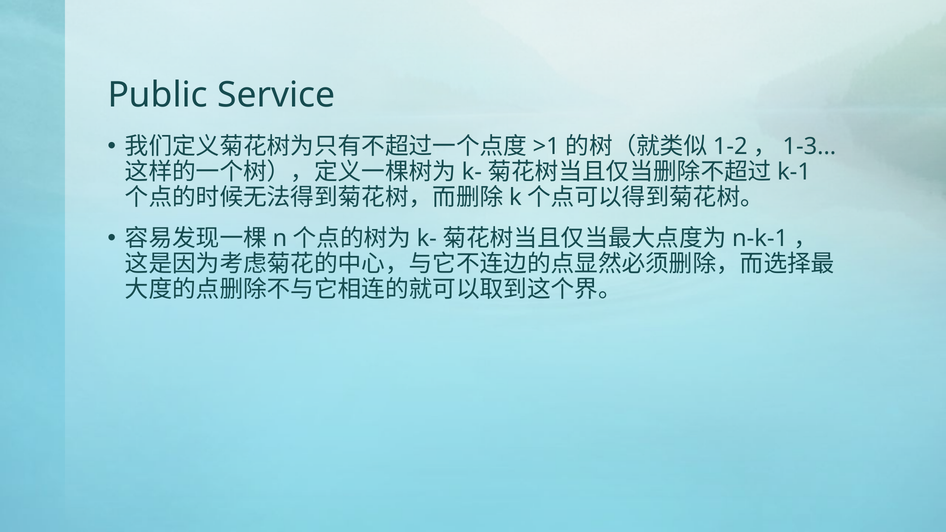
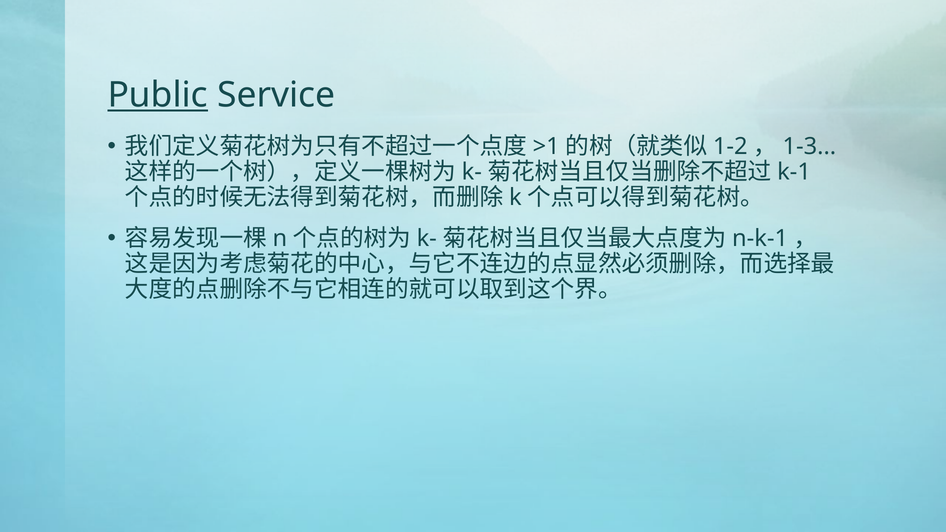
Public underline: none -> present (158, 95)
